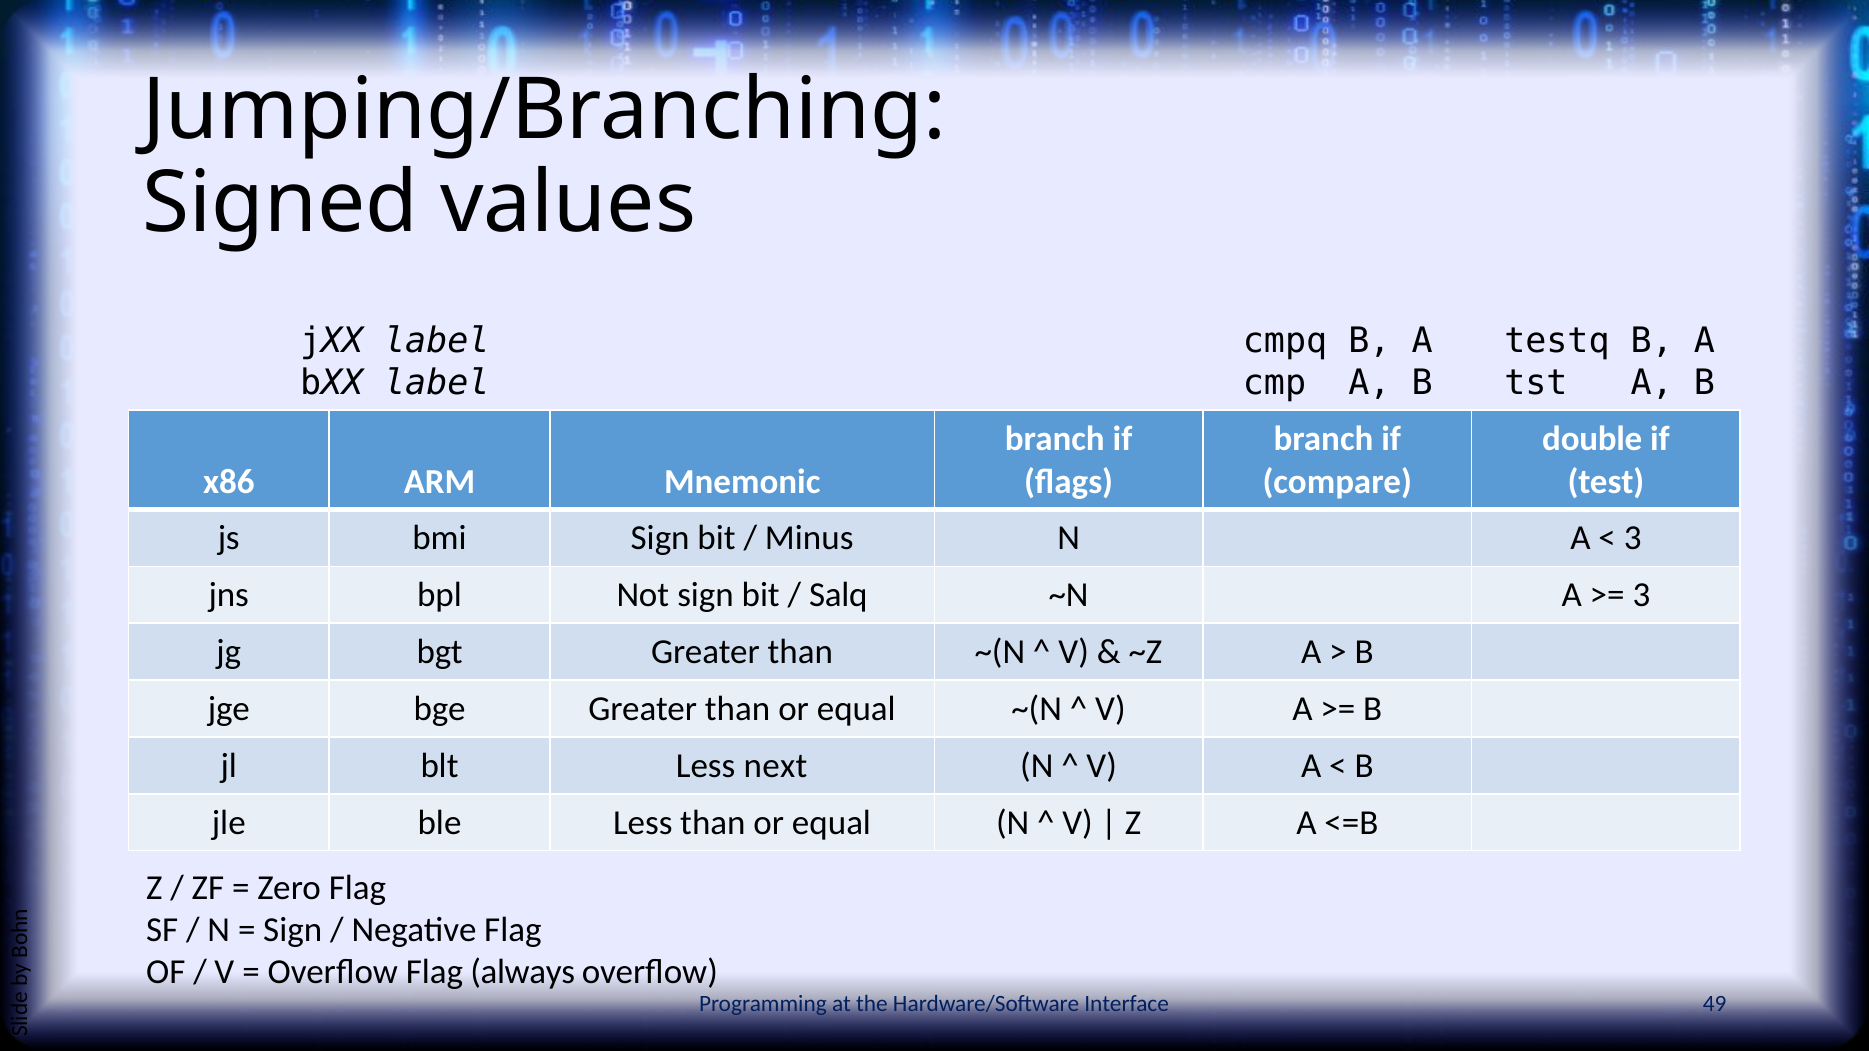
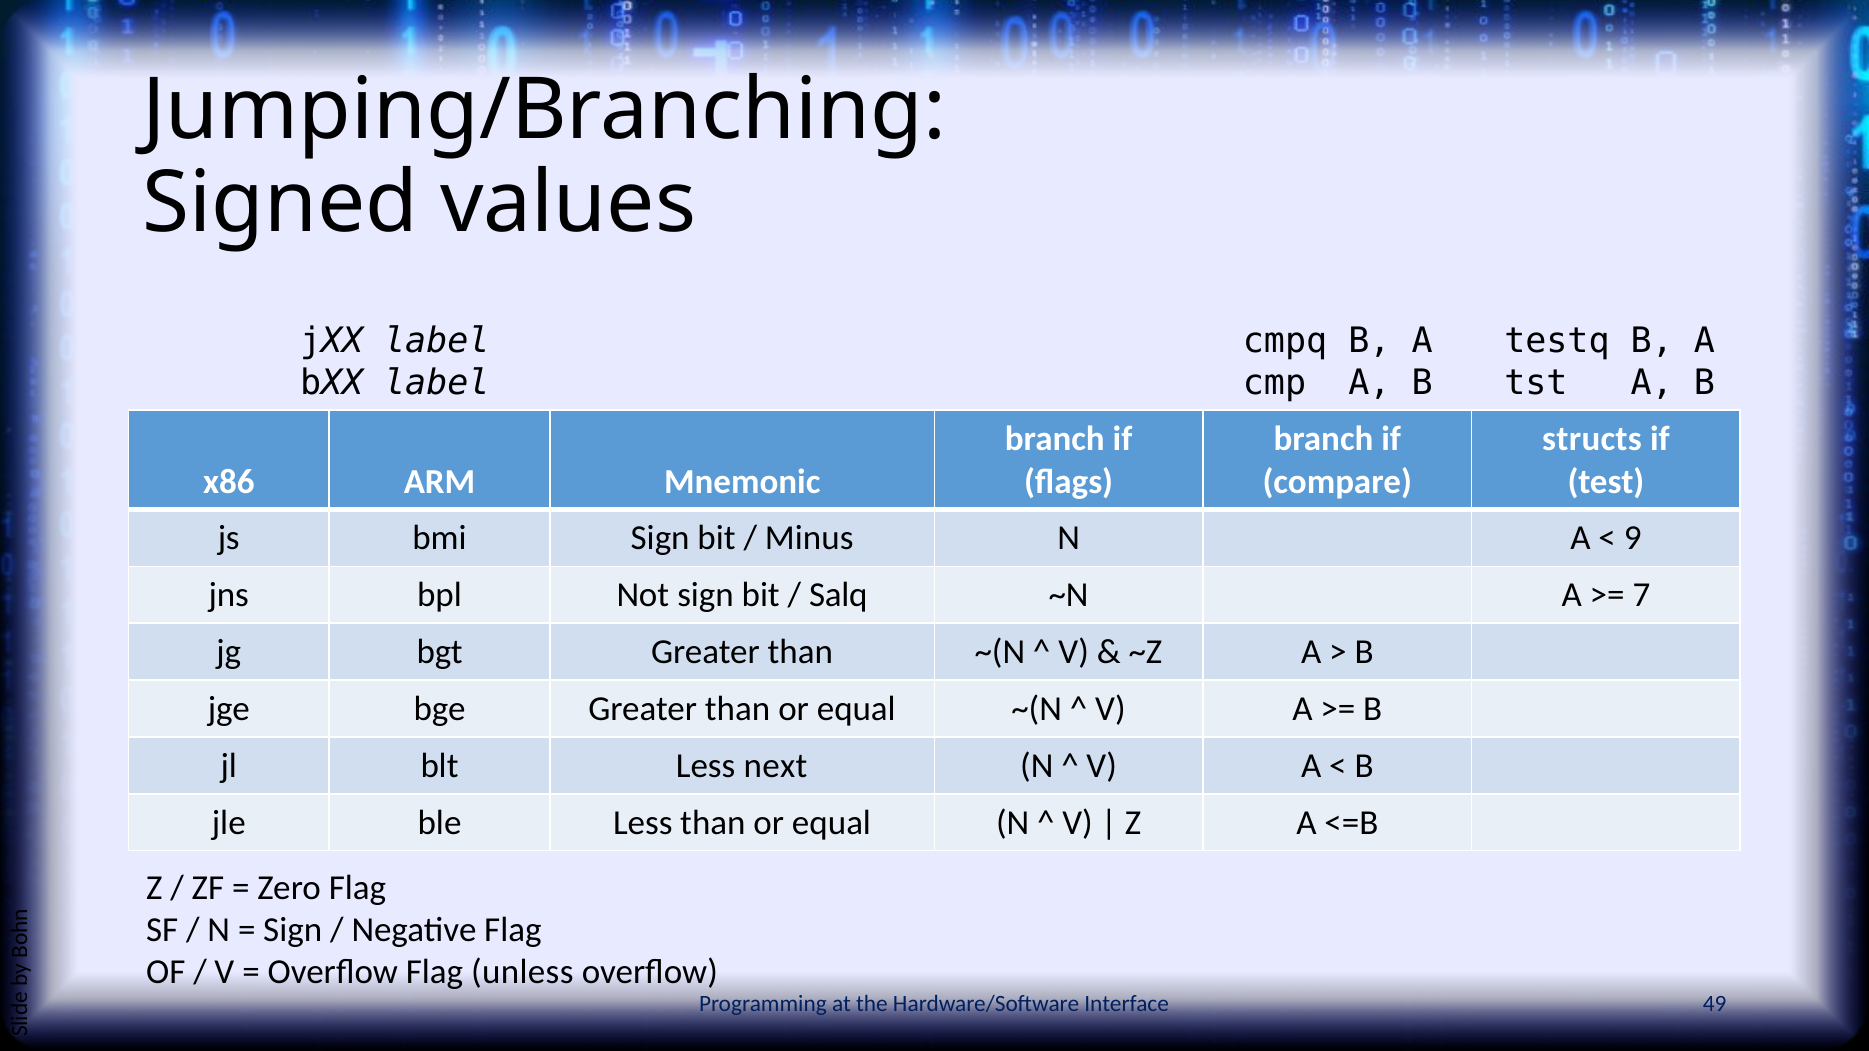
double: double -> structs (1592, 439)
3: 3 -> 9 (1633, 539)
3: 3 -> 7 (1641, 595)
always: always -> unless (522, 972)
